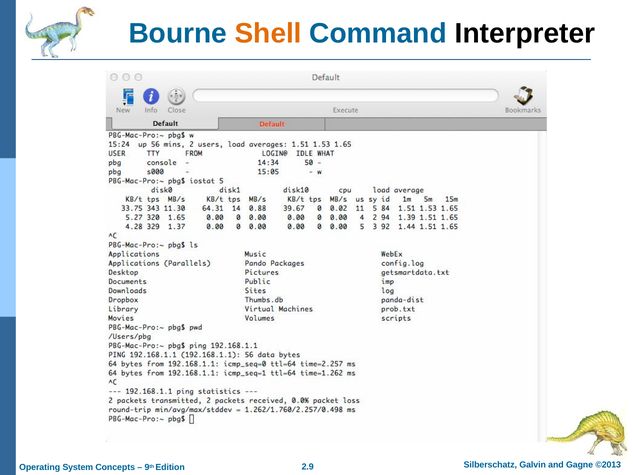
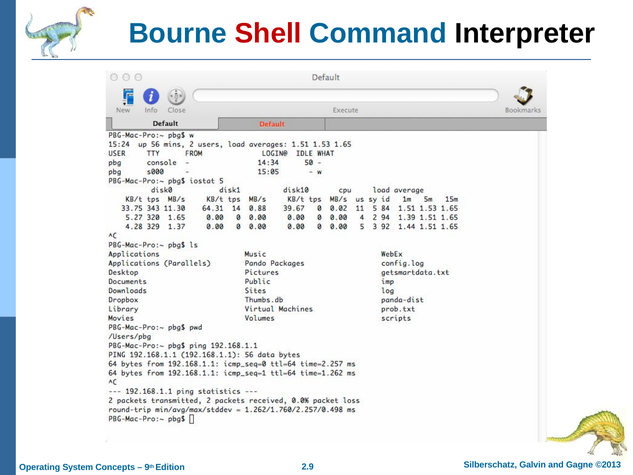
Shell colour: orange -> red (268, 34)
